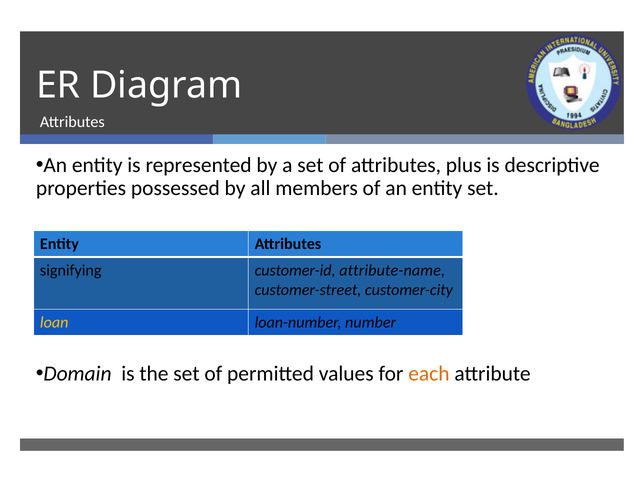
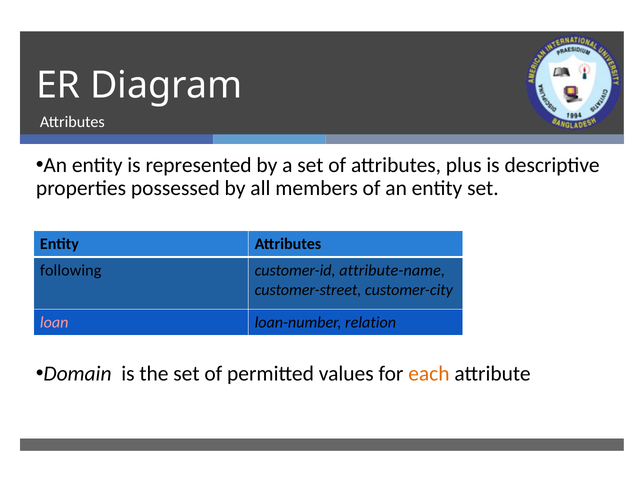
signifying: signifying -> following (71, 270)
loan colour: yellow -> pink (54, 323)
number: number -> relation (371, 323)
